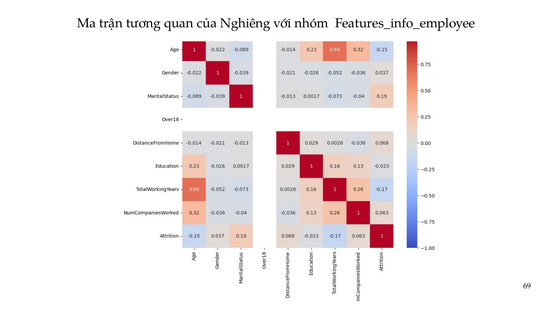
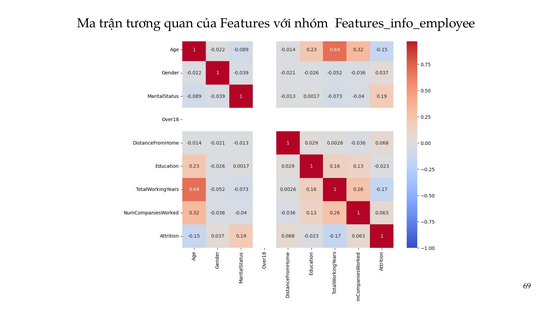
Nghiêng: Nghiêng -> Features (245, 23)
